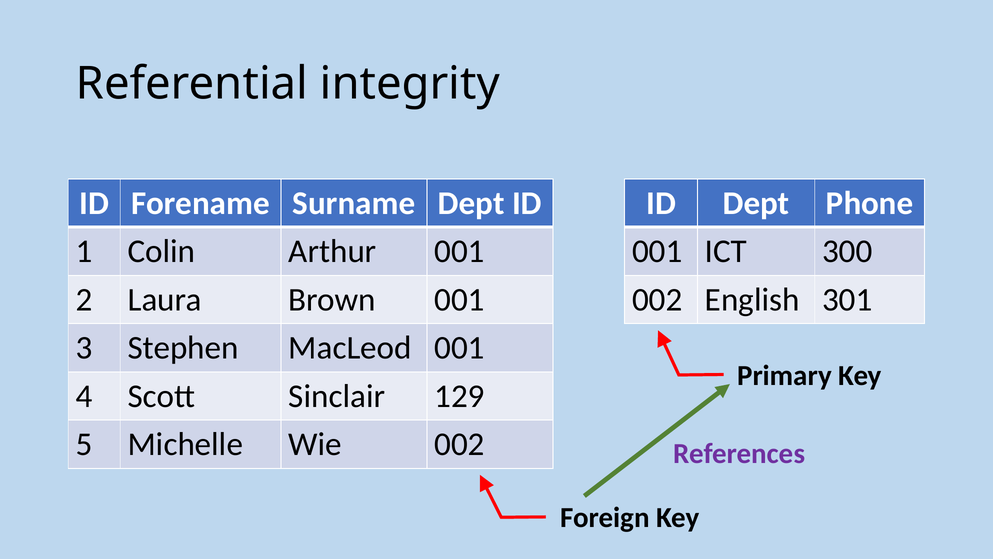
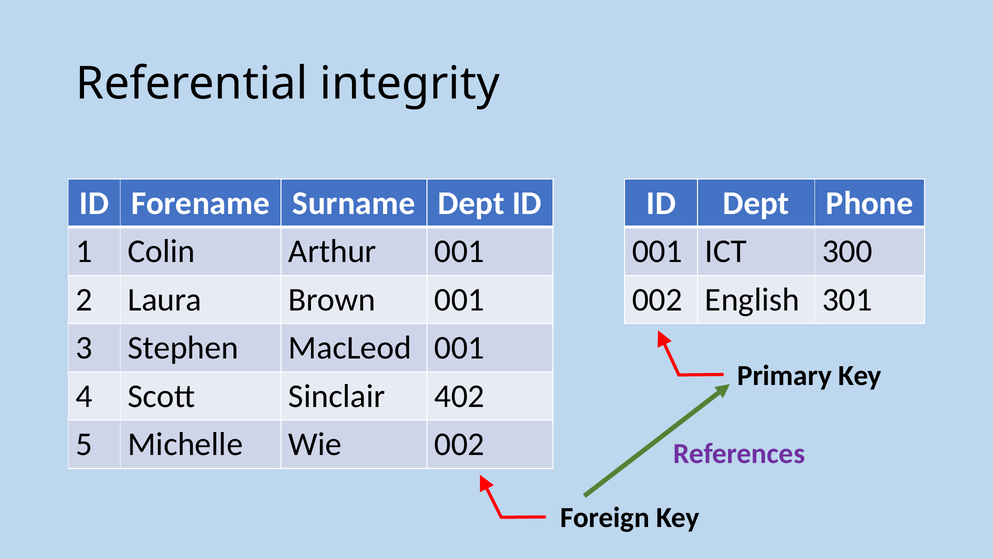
129: 129 -> 402 (459, 396)
